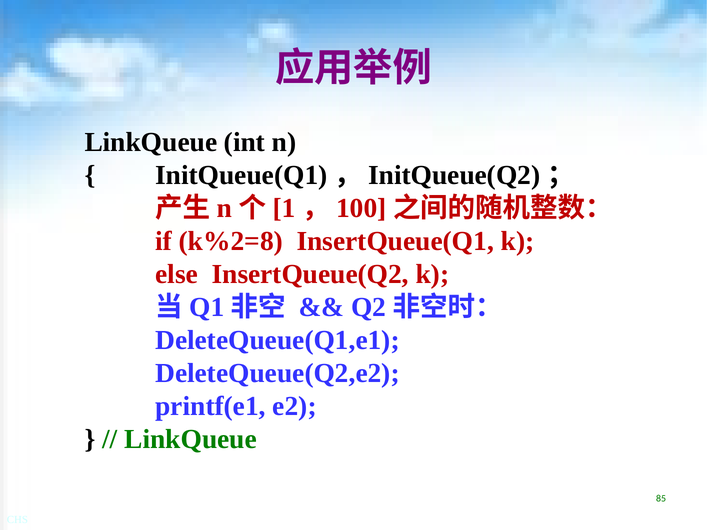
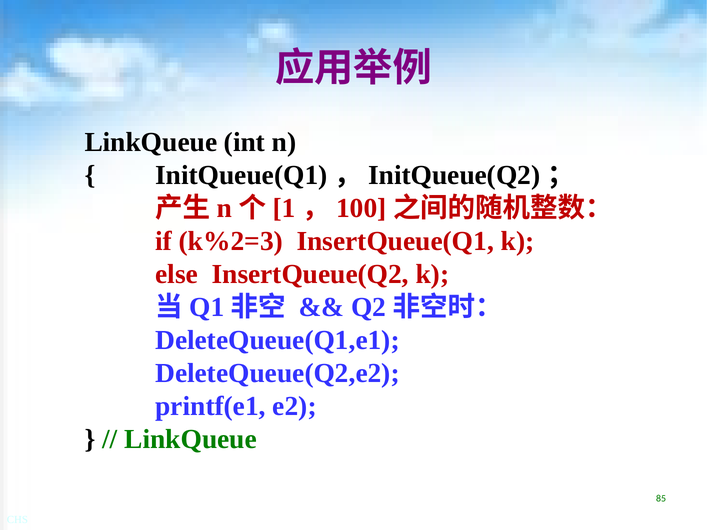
k%2=8: k%2=8 -> k%2=3 (231, 241)
